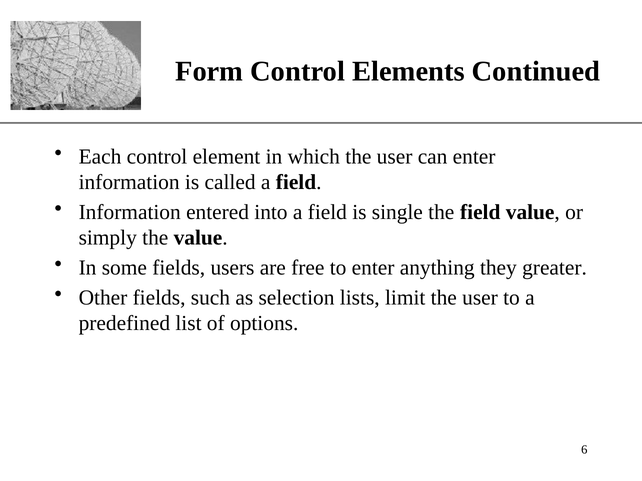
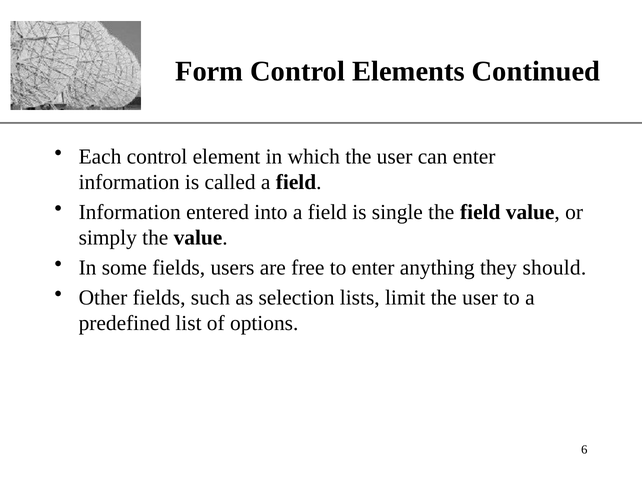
greater: greater -> should (554, 268)
